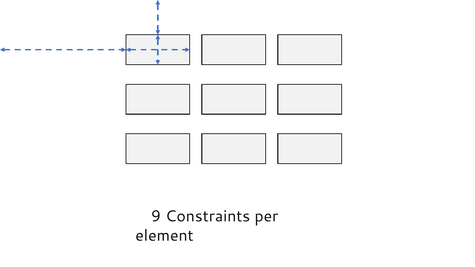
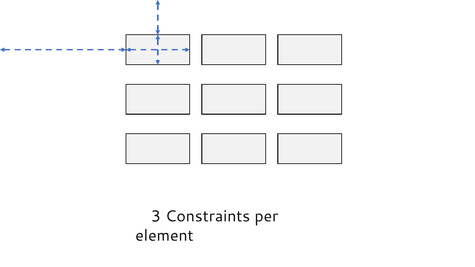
9: 9 -> 3 (156, 217)
